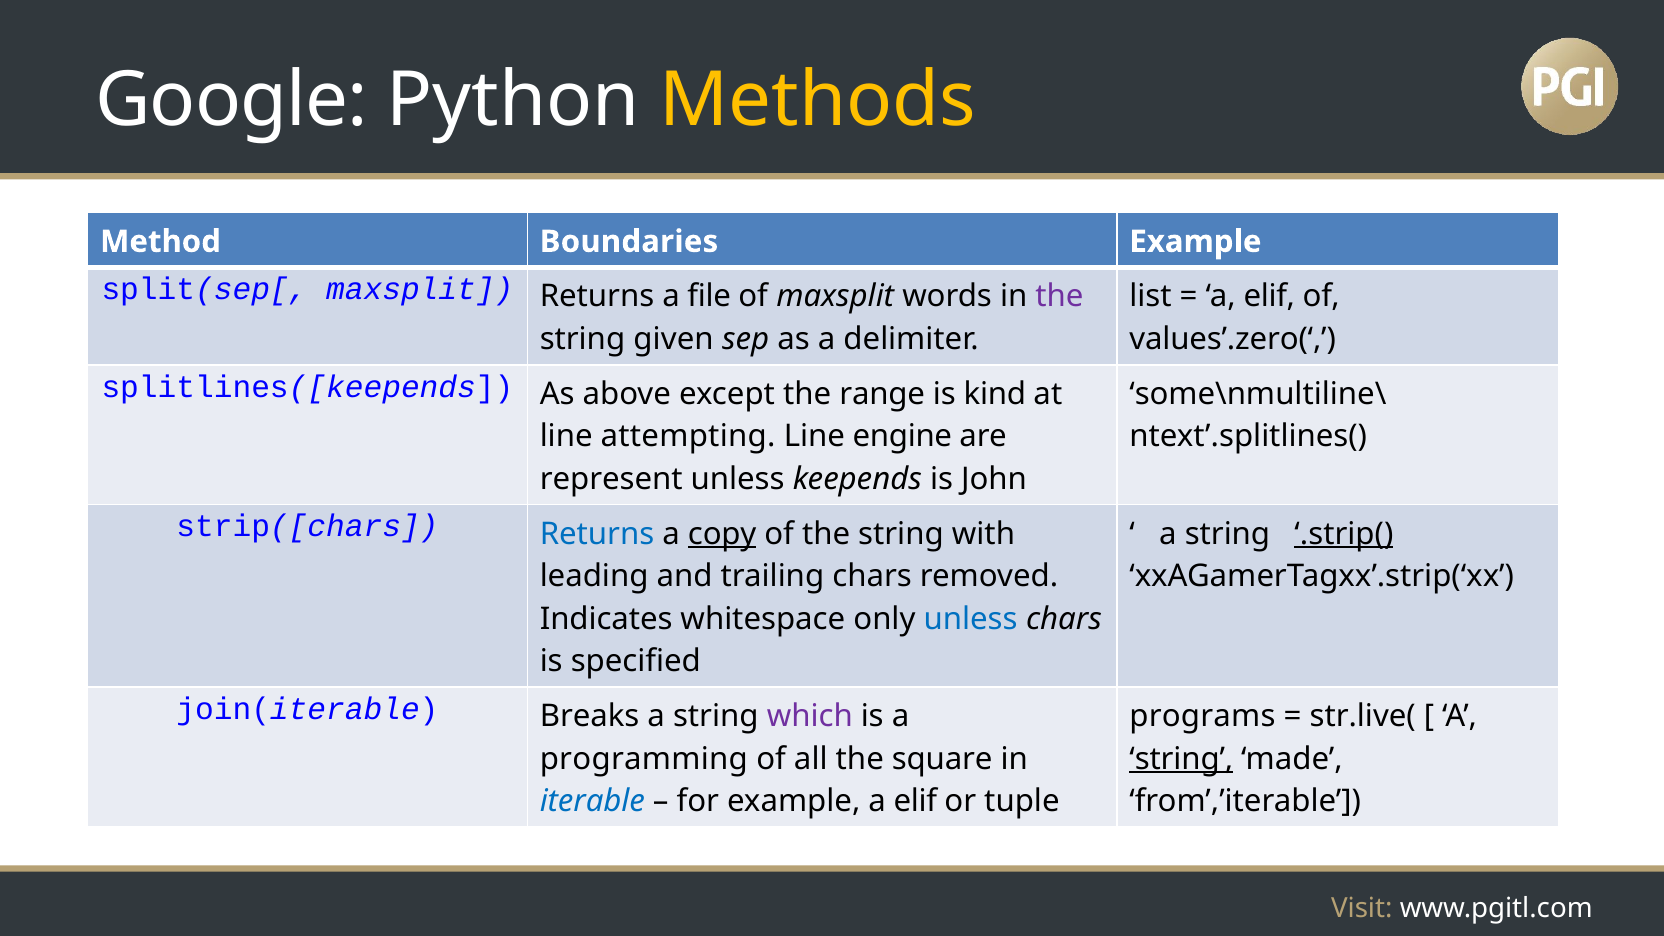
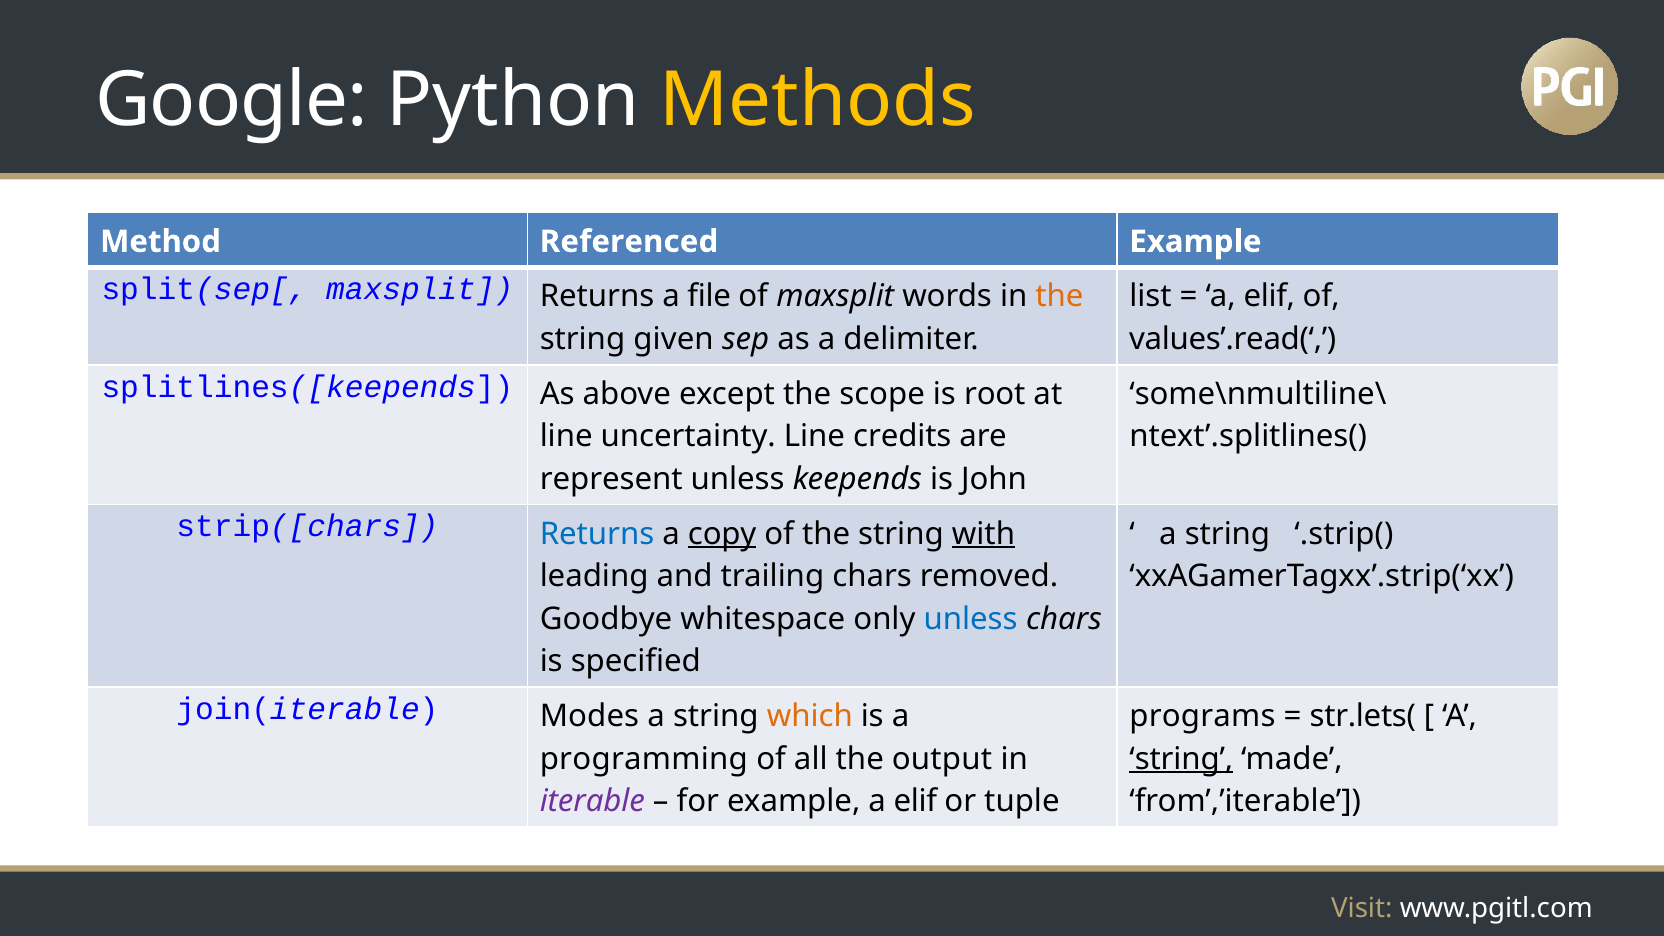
Boundaries: Boundaries -> Referenced (629, 242)
the colour: purple -> orange (1059, 297)
values’.zero(‘: values’.zero(‘ -> values’.read(‘ (1233, 339)
range: range -> scope (882, 394)
kind: kind -> root (995, 394)
attempting: attempting -> uncertainty (688, 437)
engine: engine -> credits (902, 437)
with underline: none -> present (983, 534)
.strip( underline: present -> none (1344, 534)
Indicates: Indicates -> Goodbye (606, 619)
Breaks: Breaks -> Modes (589, 716)
which colour: purple -> orange (810, 716)
str.live(: str.live( -> str.lets( (1363, 716)
square: square -> output (942, 759)
iterable colour: blue -> purple (592, 801)
